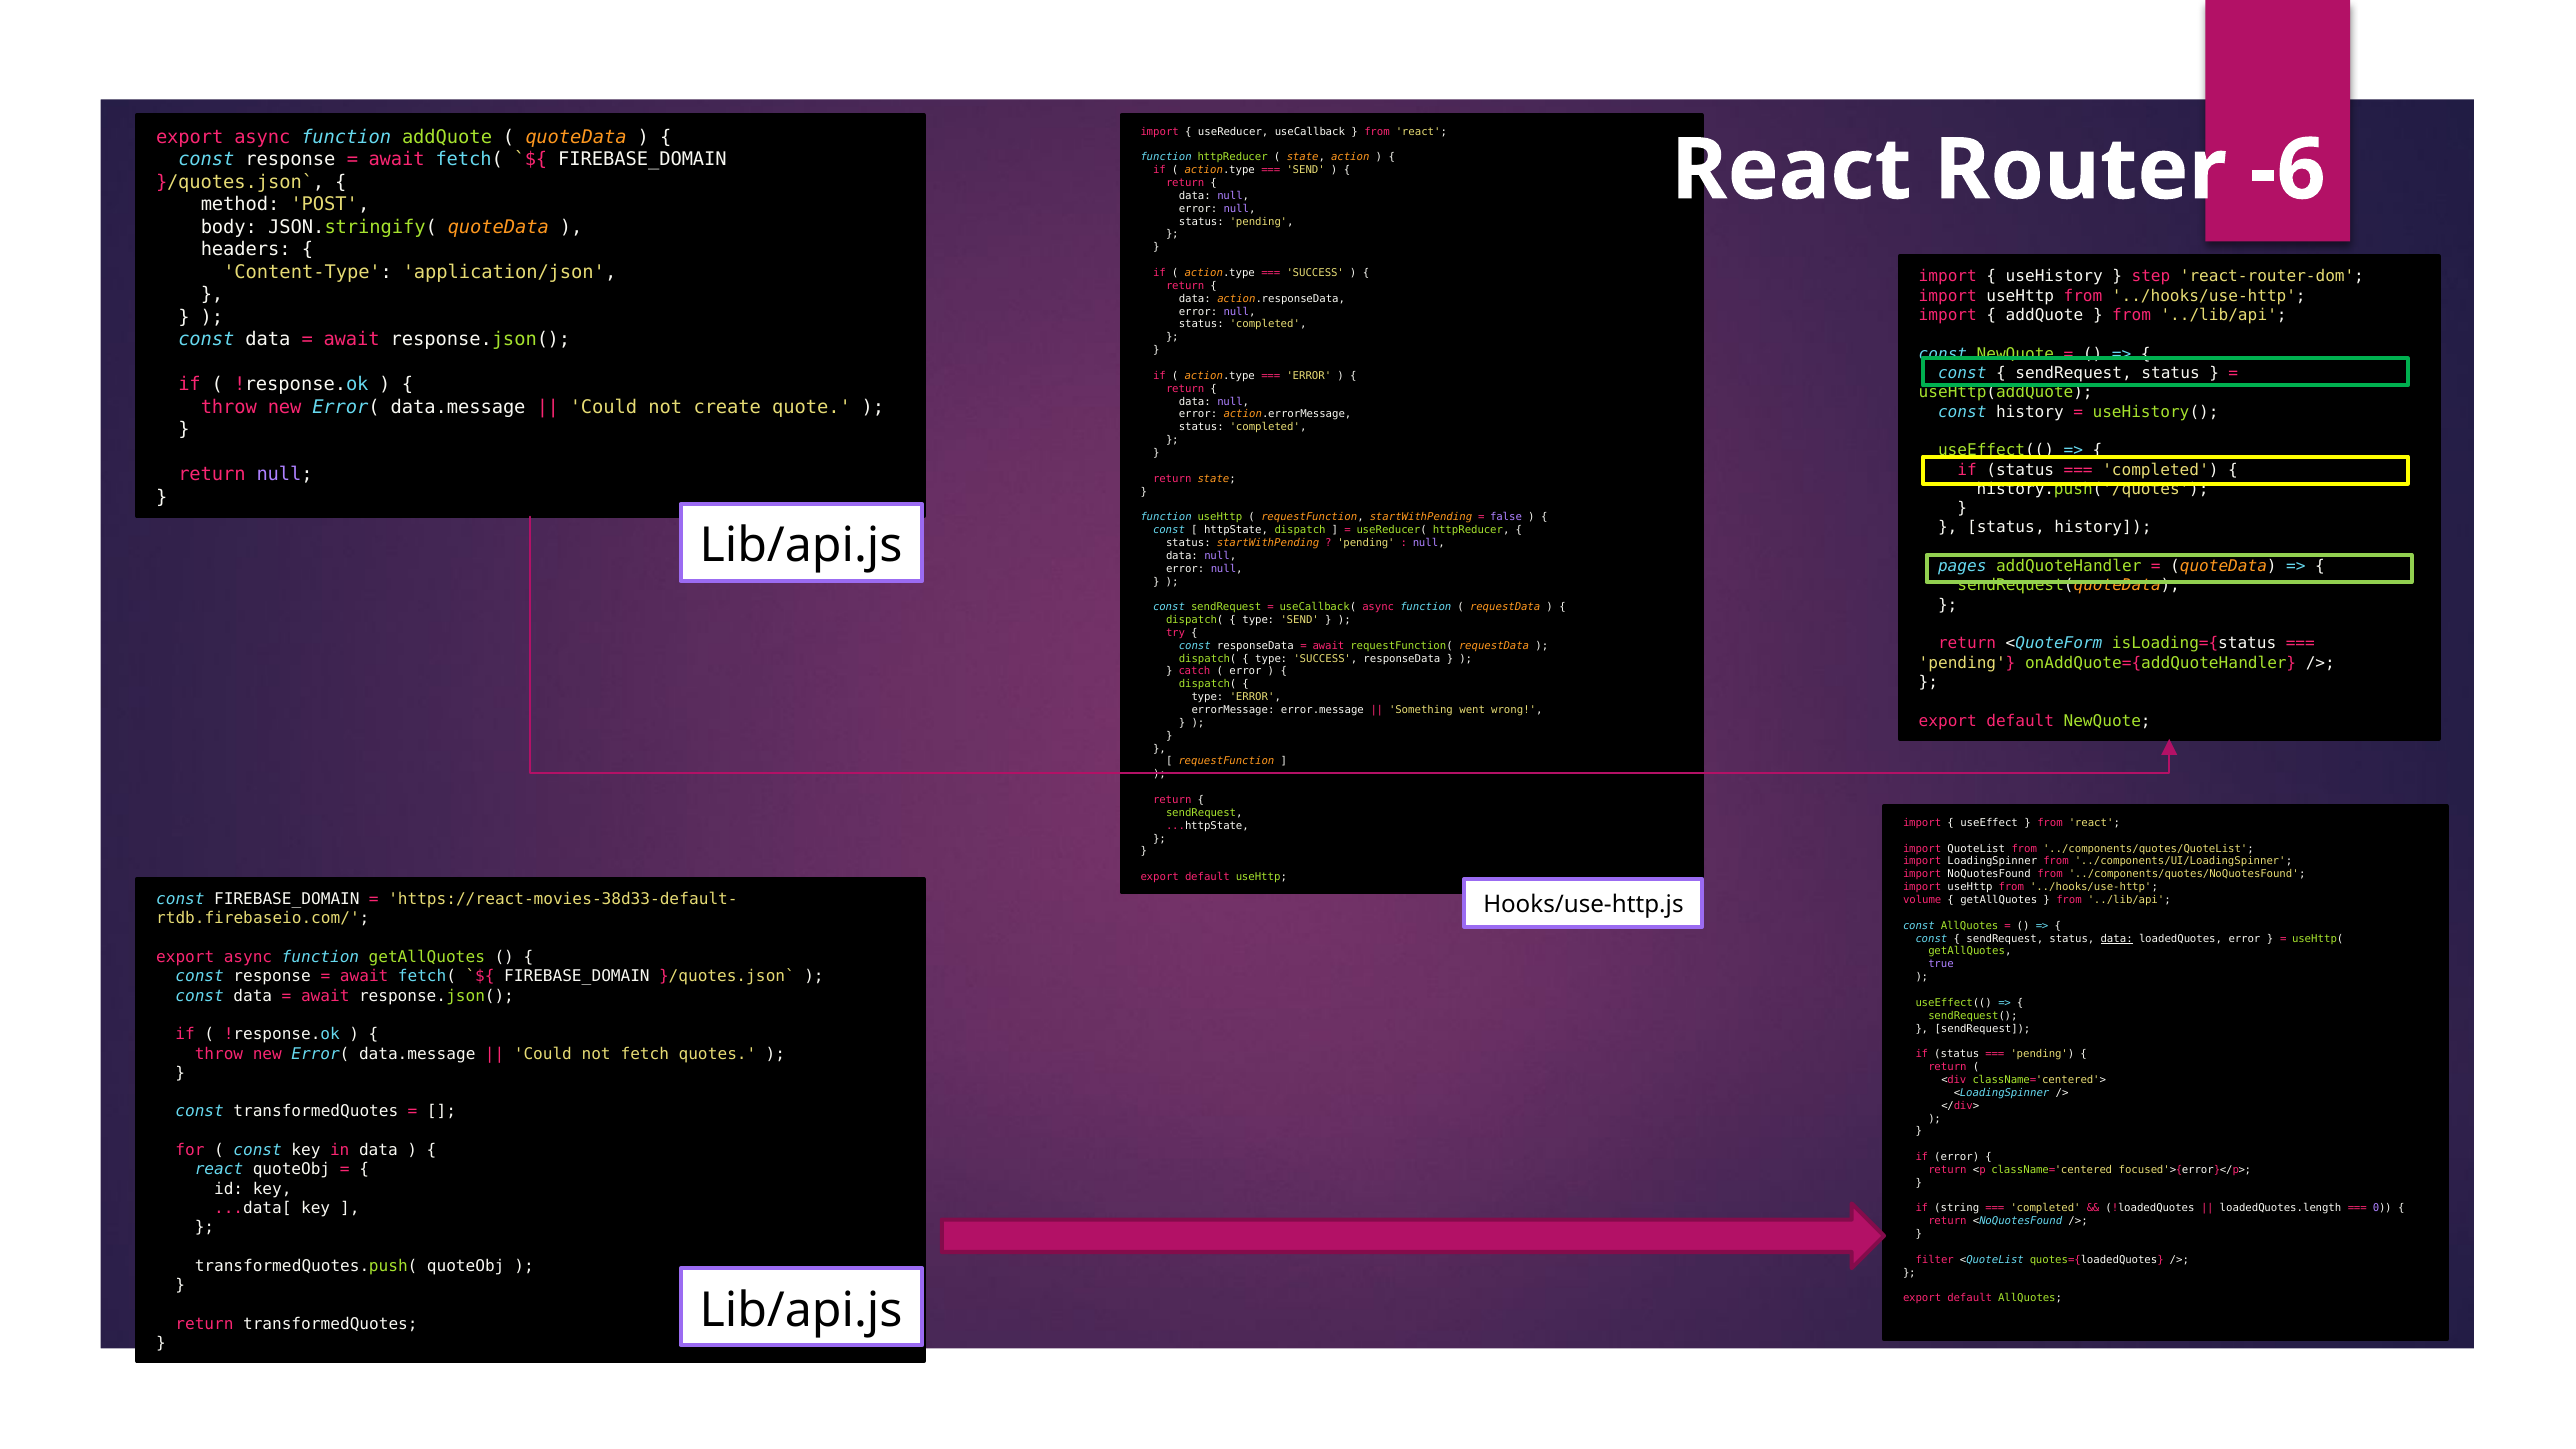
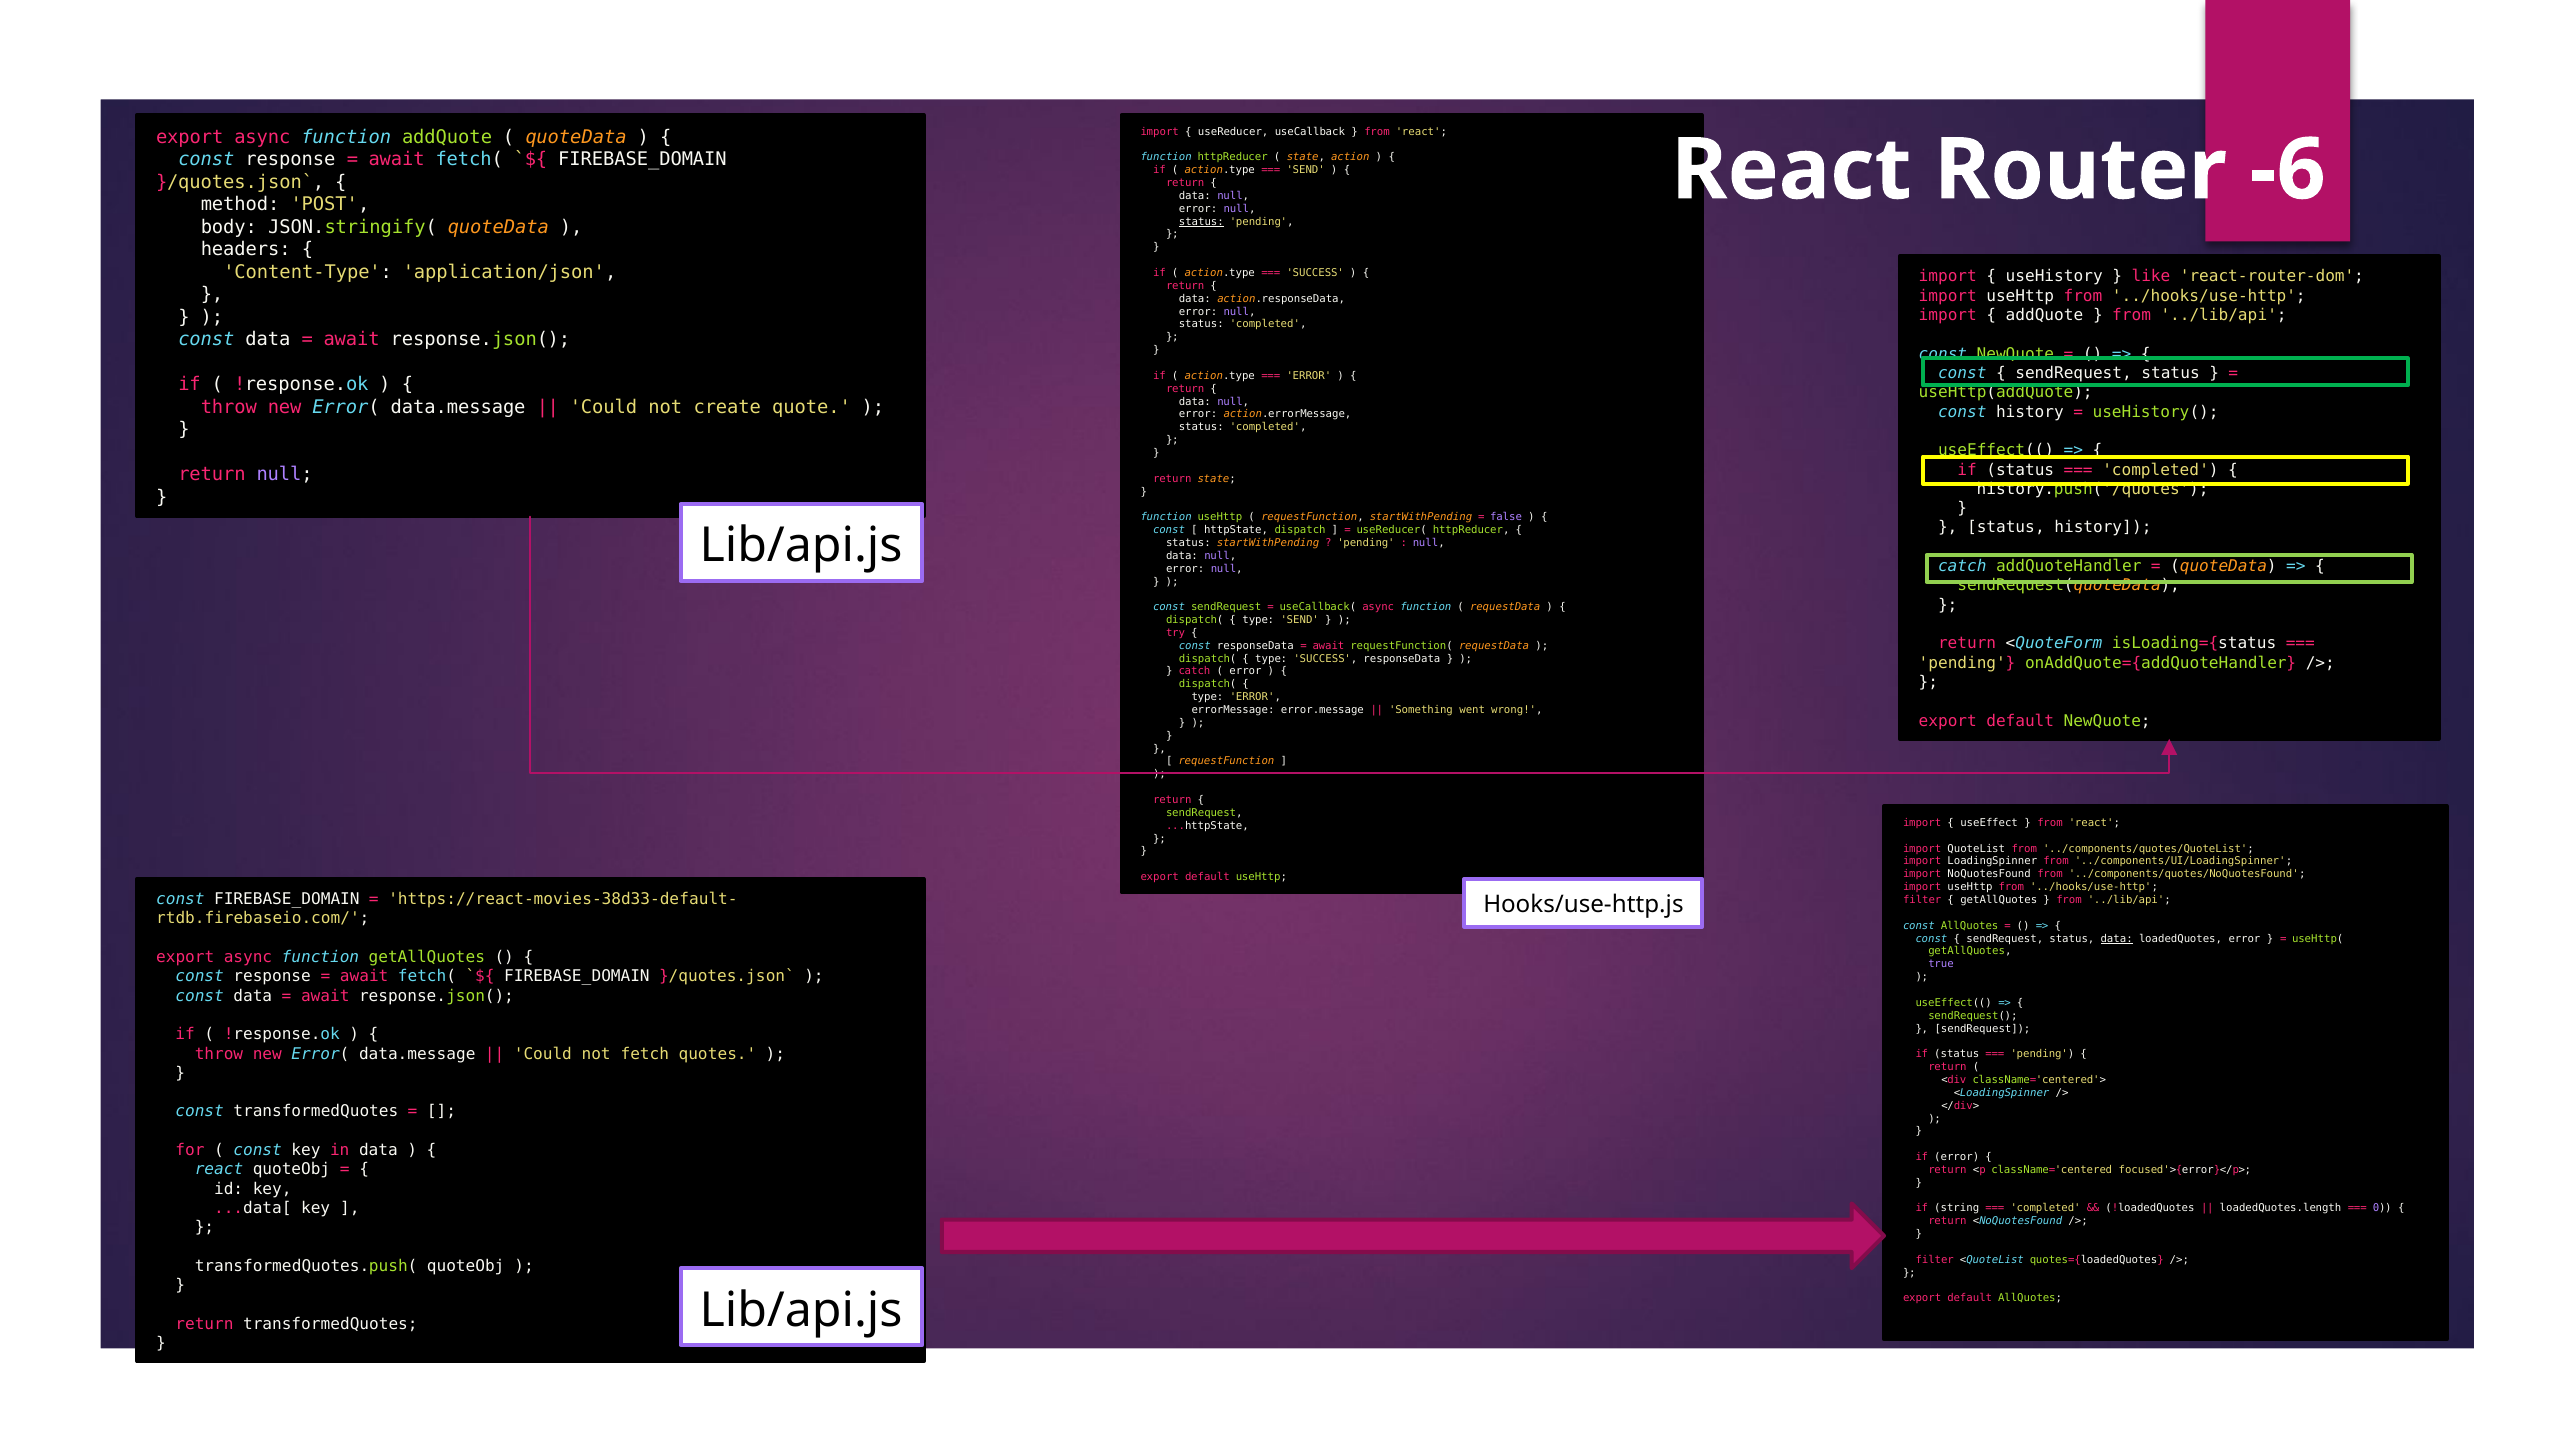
status underline: none -> present (1201, 222)
step: step -> like (2151, 276)
pages: pages -> catch (1962, 566)
volume: volume -> filter (1922, 900)
